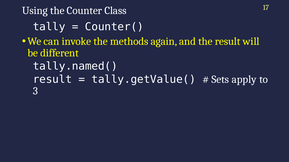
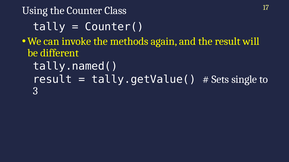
apply: apply -> single (244, 80)
